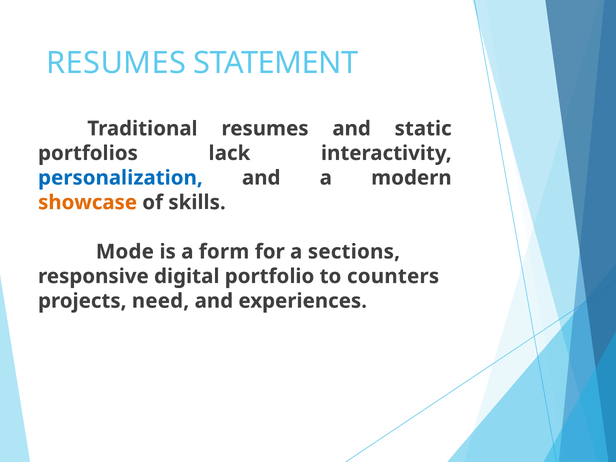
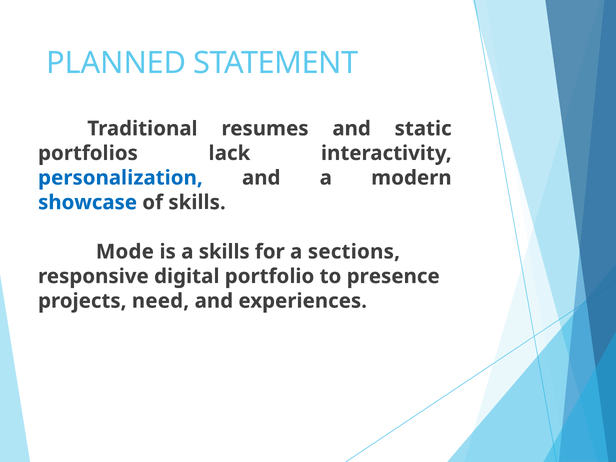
RESUMES: RESUMES -> PLANNED (116, 63)
showcase colour: orange -> blue (88, 202)
a form: form -> skills (224, 252)
counters: counters -> presence (393, 276)
